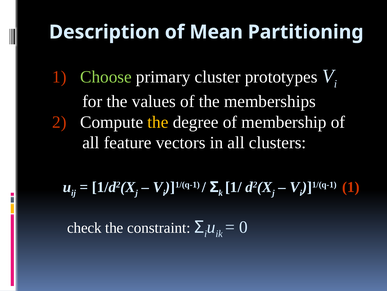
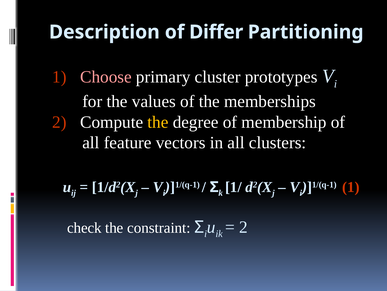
Mean: Mean -> Differ (216, 32)
Choose colour: light green -> pink (106, 77)
0: 0 -> 2 (243, 227)
